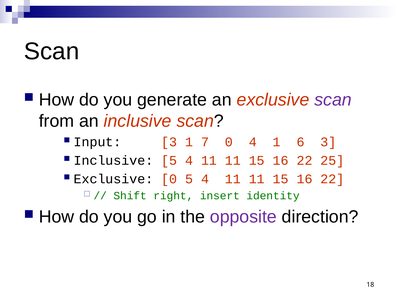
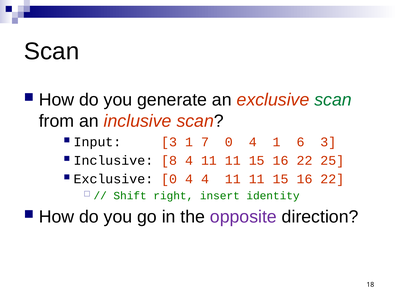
scan colour: purple -> green (333, 100)
Inclusive 5: 5 -> 8 (169, 161)
Exclusive 0 5: 5 -> 4 (189, 179)
